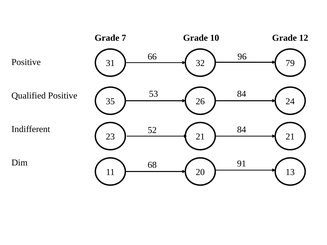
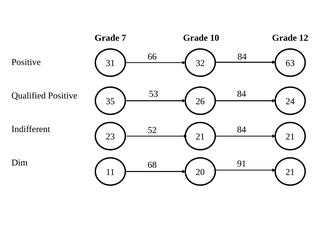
66 96: 96 -> 84 (242, 57)
79: 79 -> 63 (290, 63)
20 13: 13 -> 21 (290, 172)
